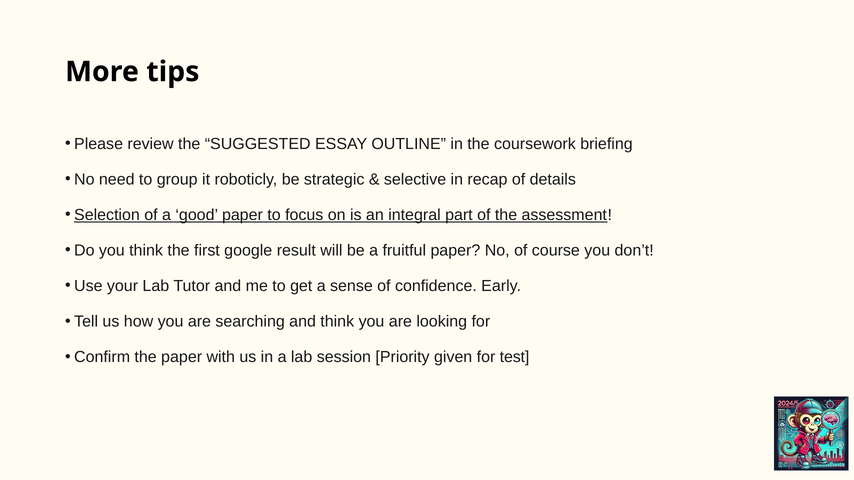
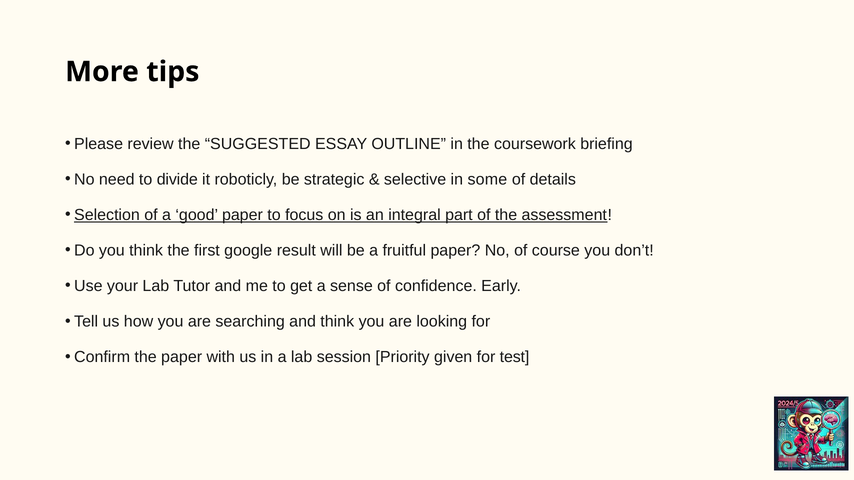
group: group -> divide (177, 180)
recap: recap -> some (487, 180)
